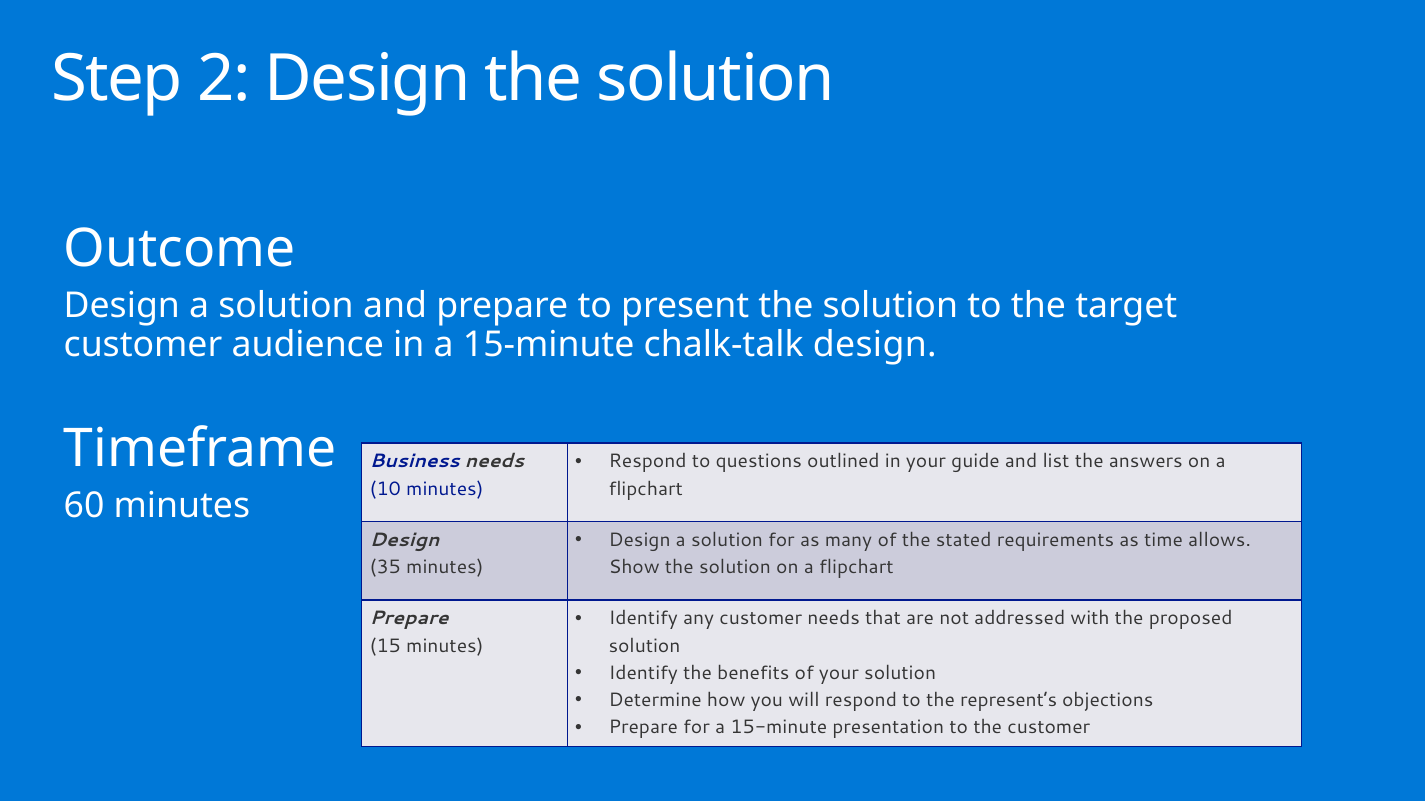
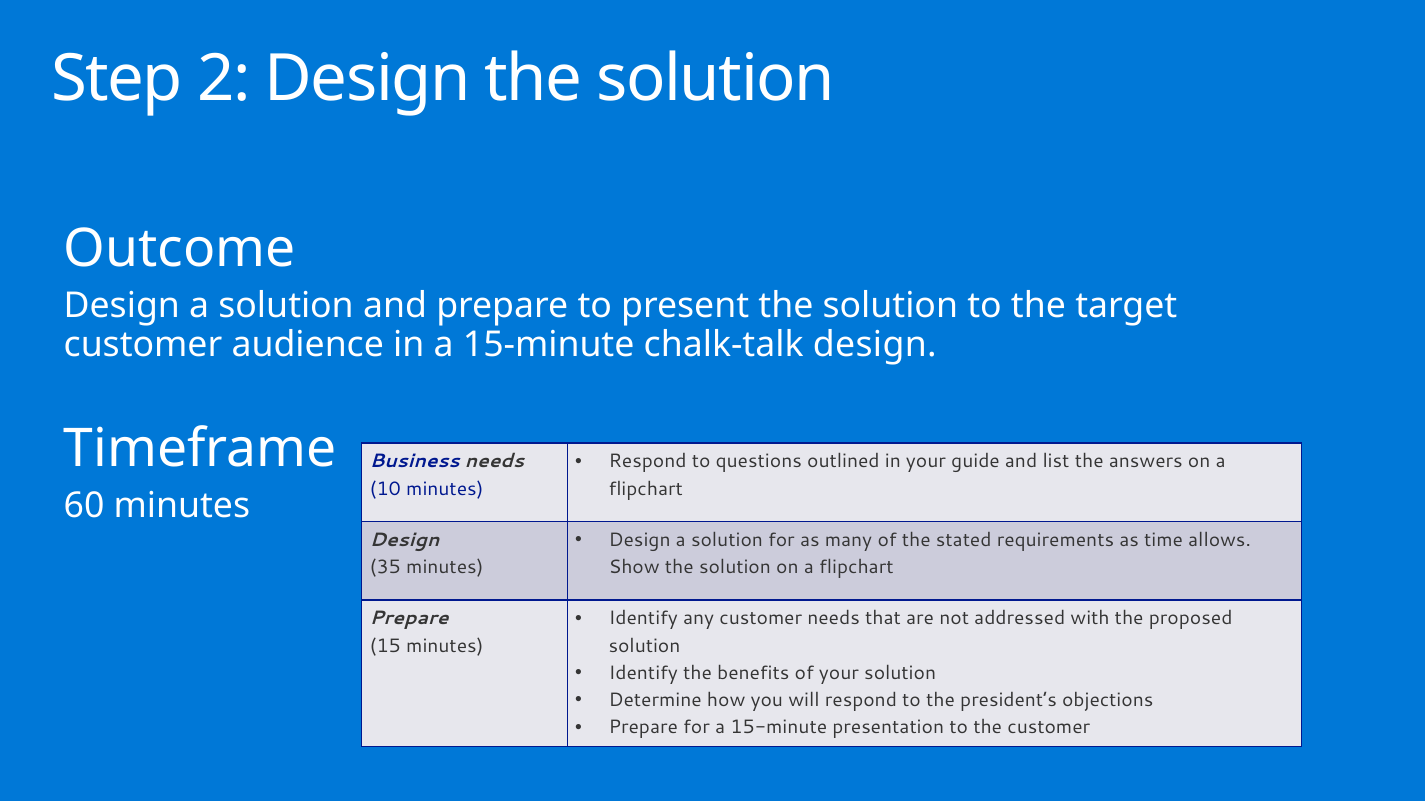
represent’s: represent’s -> president’s (1009, 701)
